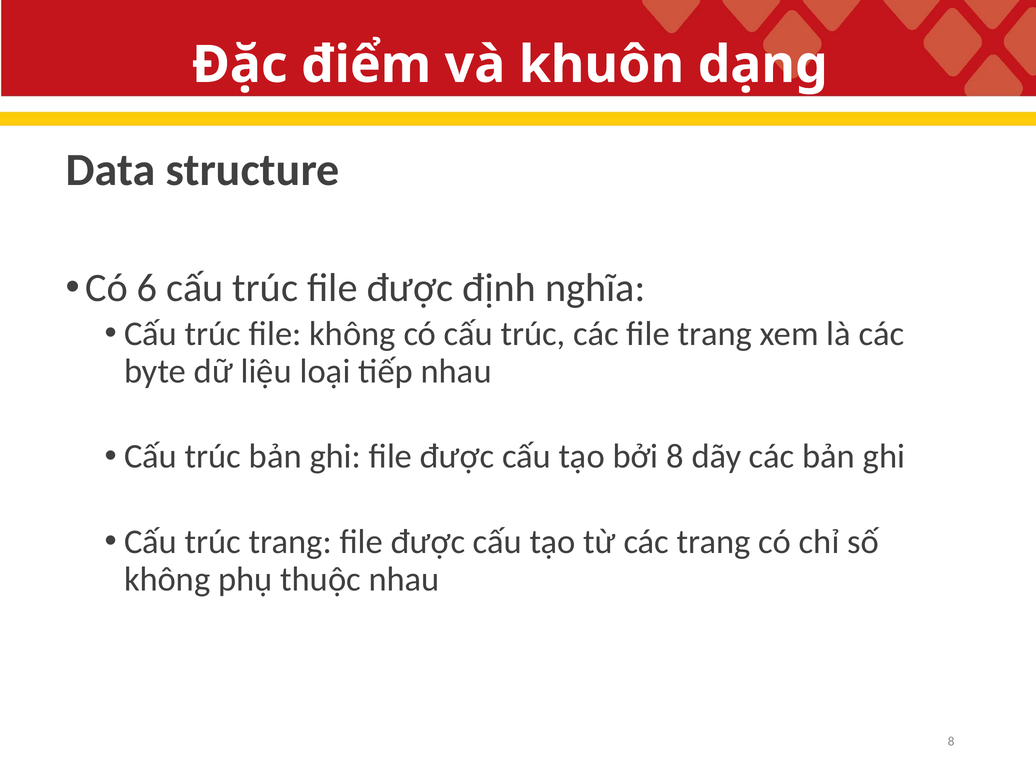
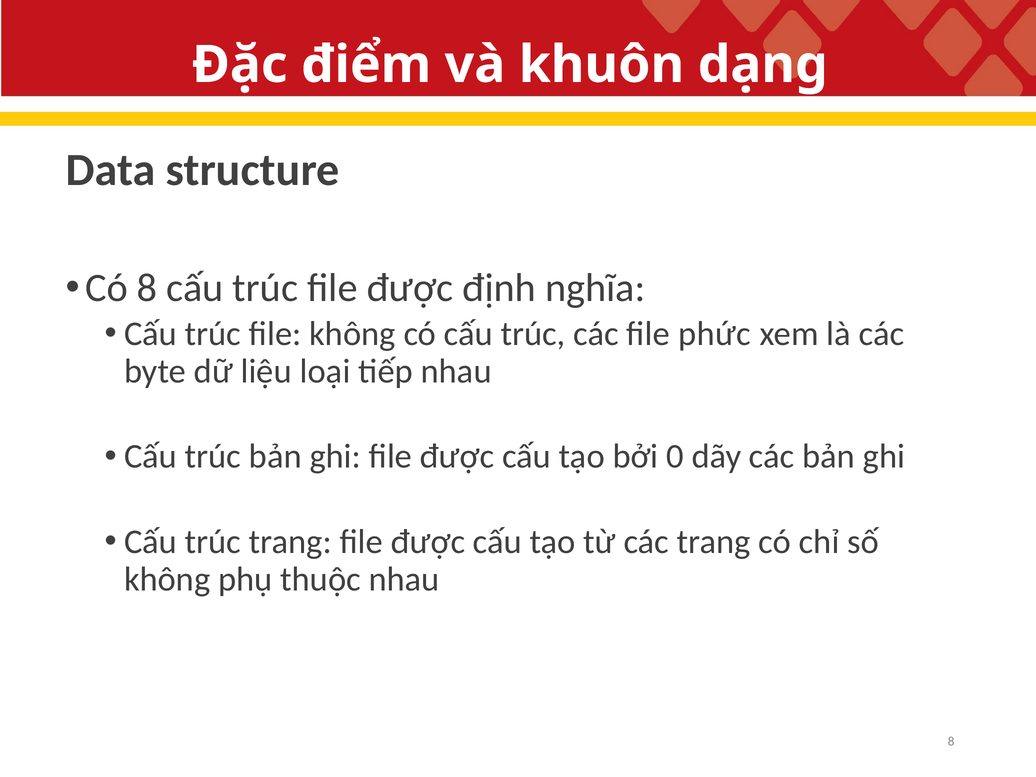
Có 6: 6 -> 8 (147, 288)
file trang: trang -> phức (715, 334)
bởi 8: 8 -> 0 (675, 457)
